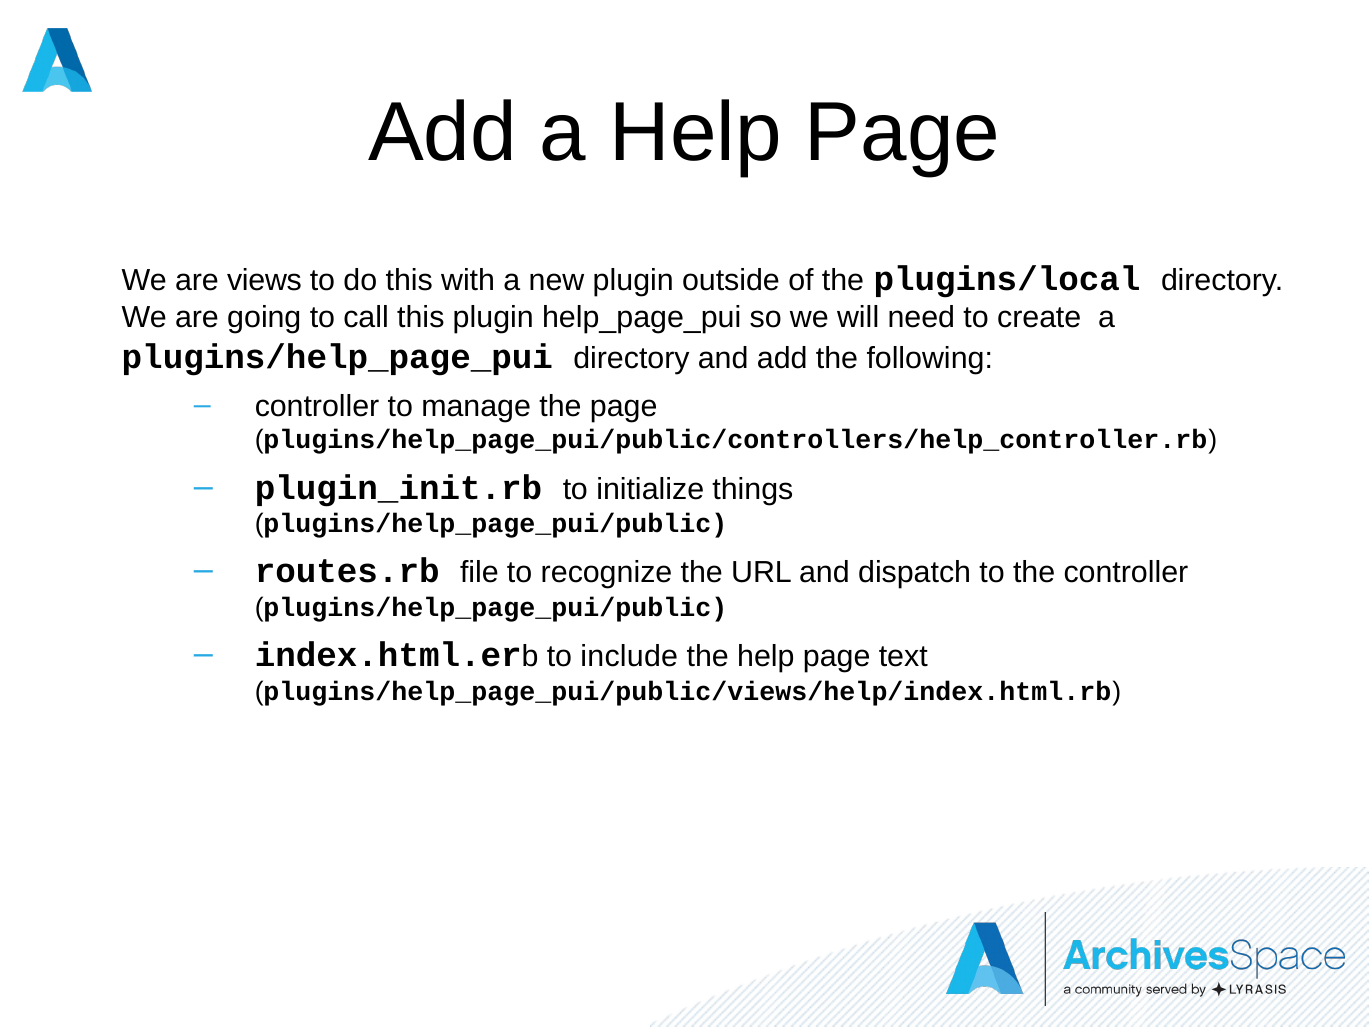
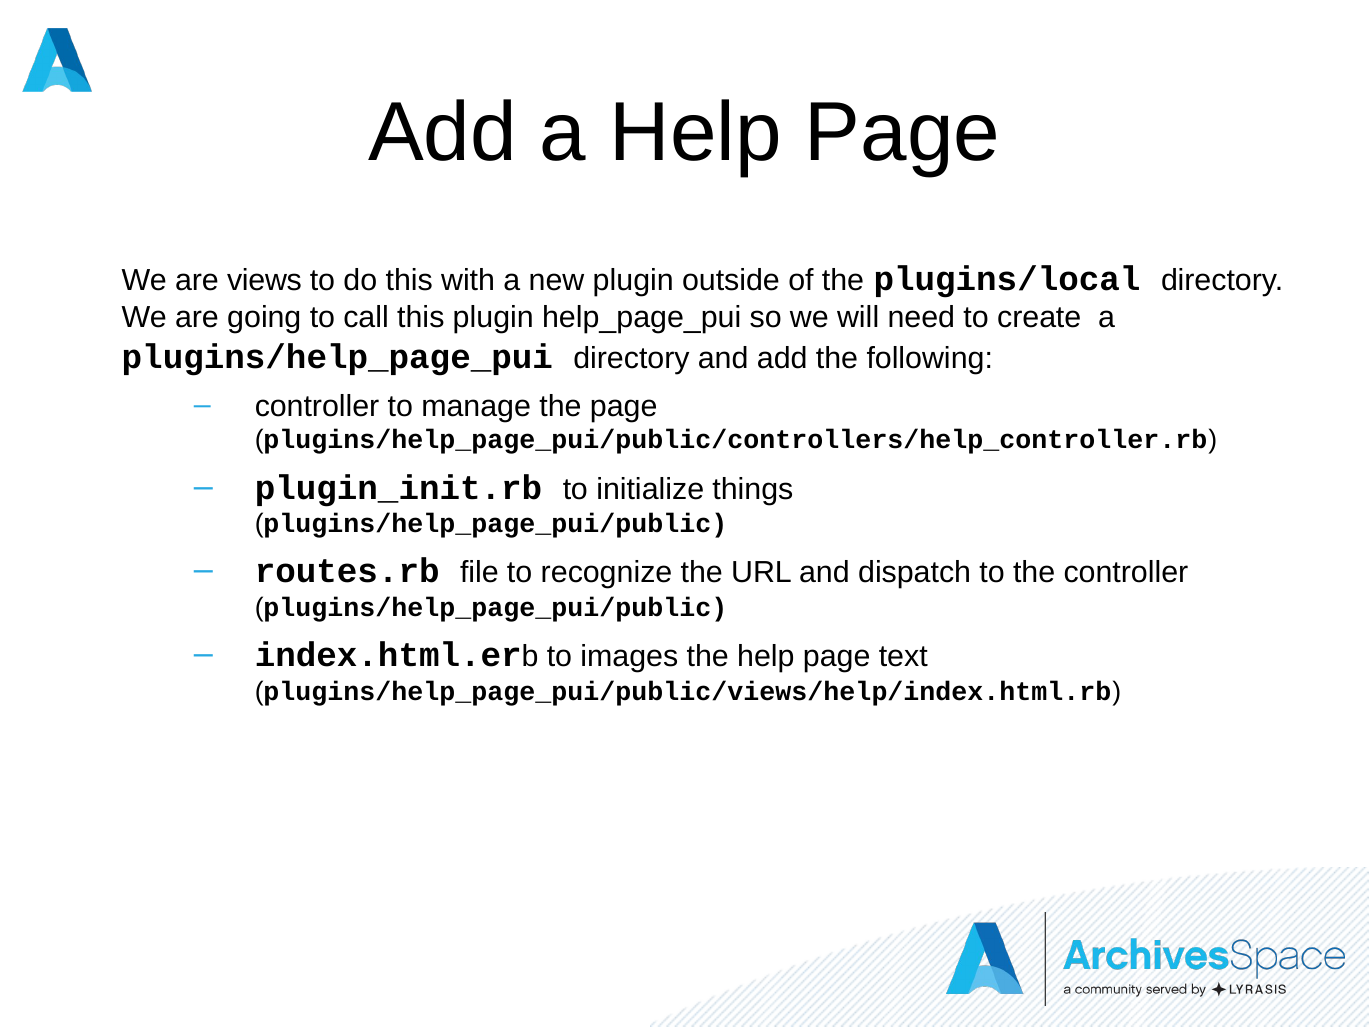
include: include -> images (629, 656)
